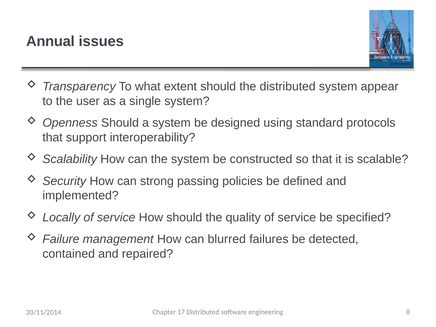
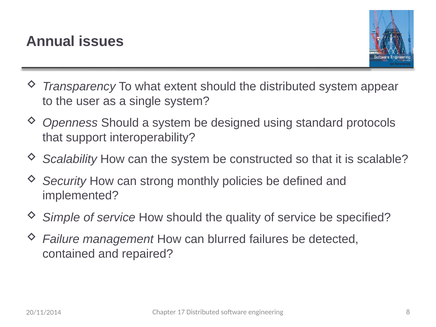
passing: passing -> monthly (198, 181)
Locally: Locally -> Simple (61, 217)
